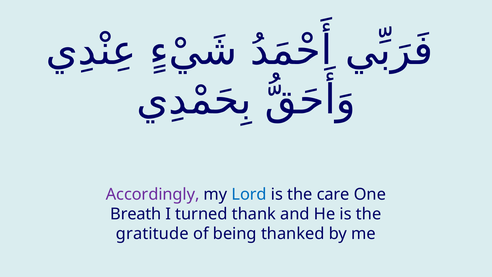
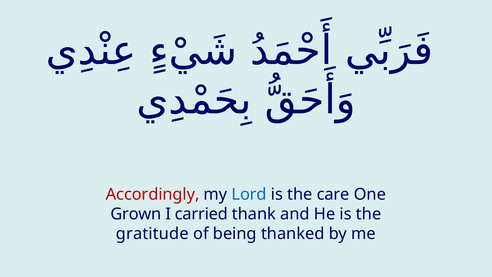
Accordingly colour: purple -> red (153, 194)
Breath: Breath -> Grown (136, 214)
turned: turned -> carried (201, 214)
